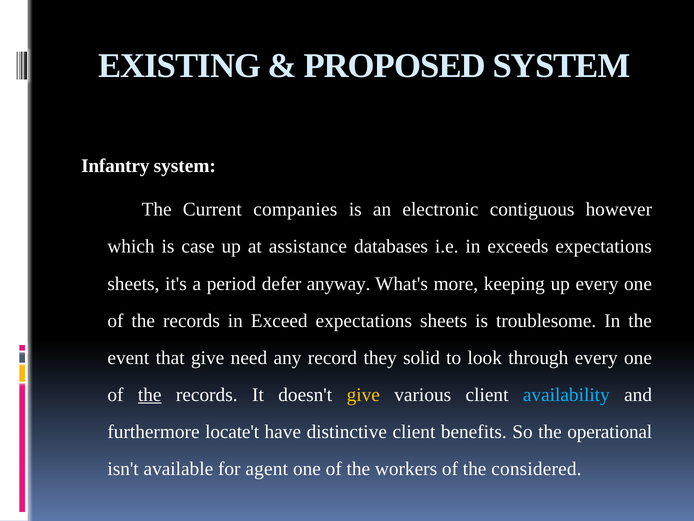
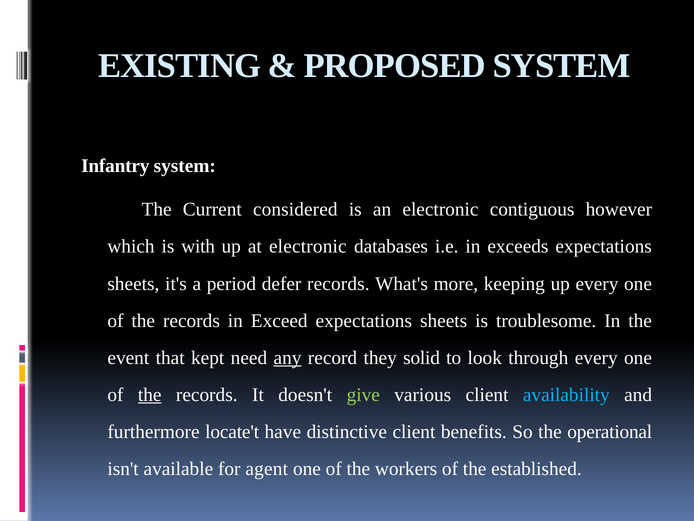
companies: companies -> considered (295, 209)
case: case -> with (198, 246)
at assistance: assistance -> electronic (308, 246)
defer anyway: anyway -> records (338, 283)
that give: give -> kept (208, 357)
any underline: none -> present (288, 357)
give colour: yellow -> light green (363, 394)
considered: considered -> established (537, 469)
